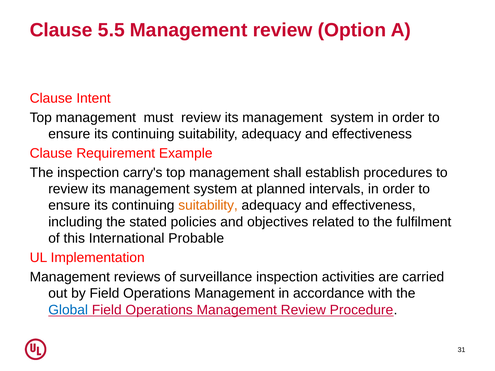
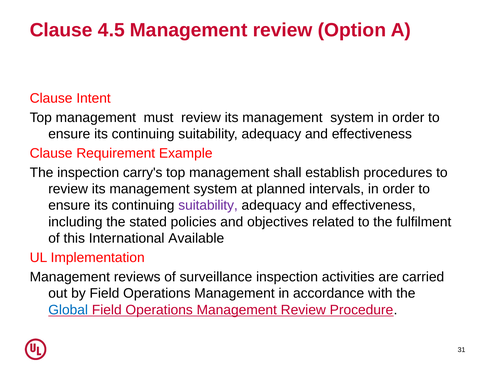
5.5: 5.5 -> 4.5 (111, 30)
suitability colour: orange -> purple (208, 206)
Probable: Probable -> Available (196, 239)
